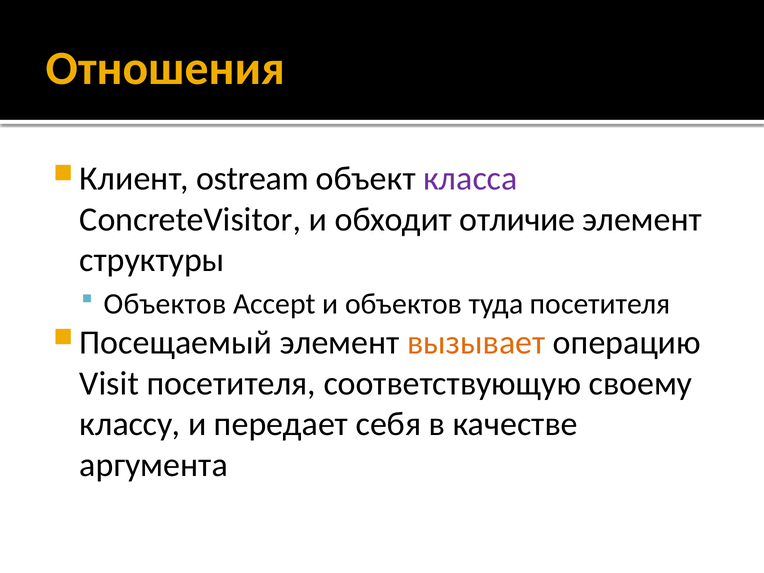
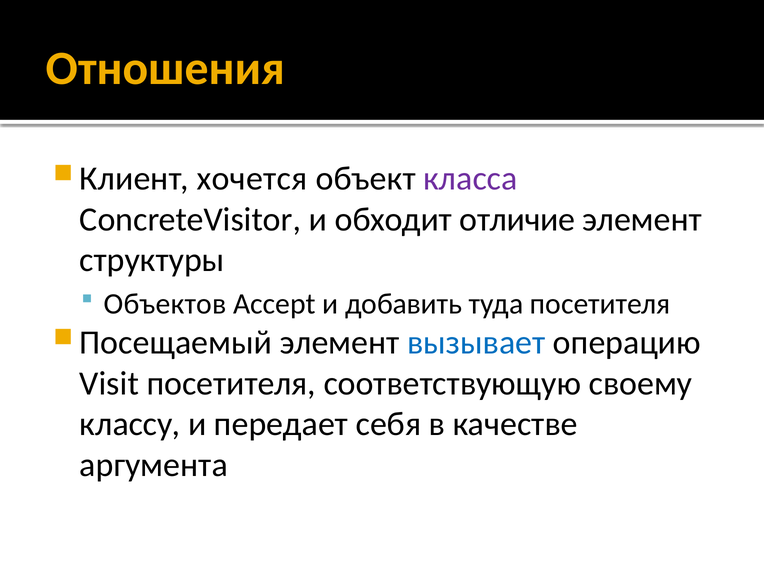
ostream: ostream -> хочется (252, 179)
и объектов: объектов -> добавить (404, 304)
вызывает colour: orange -> blue (476, 343)
